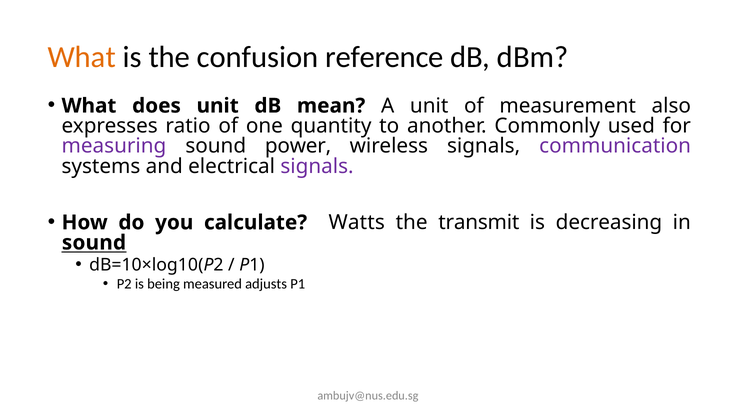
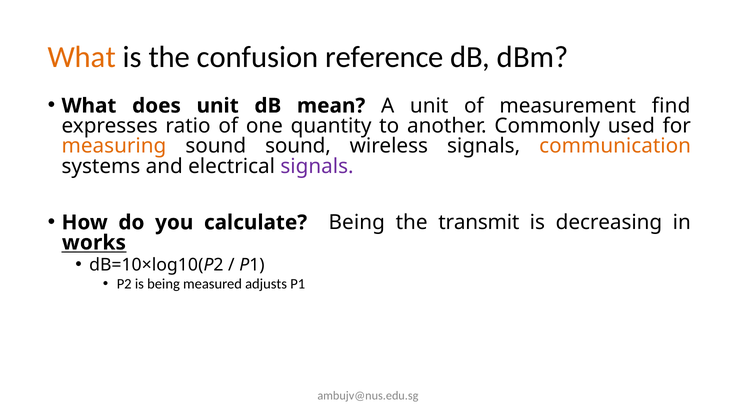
also: also -> find (671, 106)
measuring colour: purple -> orange (114, 146)
sound power: power -> sound (298, 146)
communication colour: purple -> orange (615, 146)
calculate Watts: Watts -> Being (357, 223)
sound: sound -> works (94, 243)
